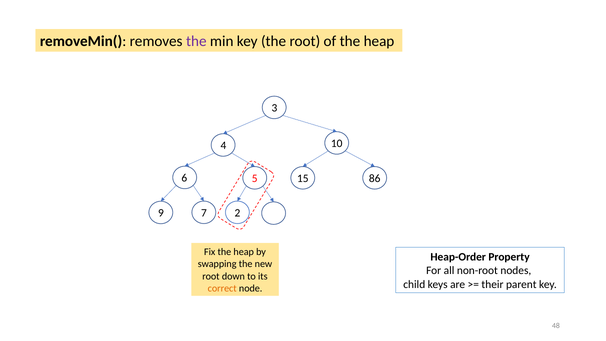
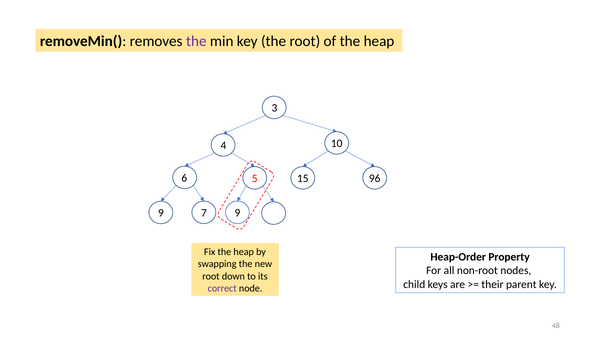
86: 86 -> 96 (375, 178)
7 2: 2 -> 9 (237, 213)
correct colour: orange -> purple (222, 288)
